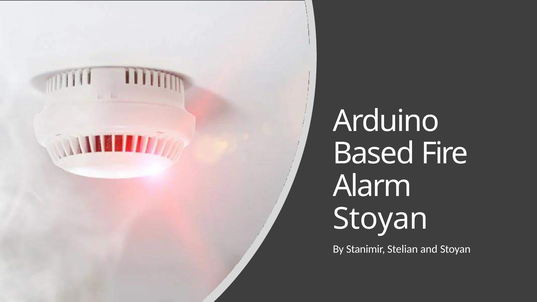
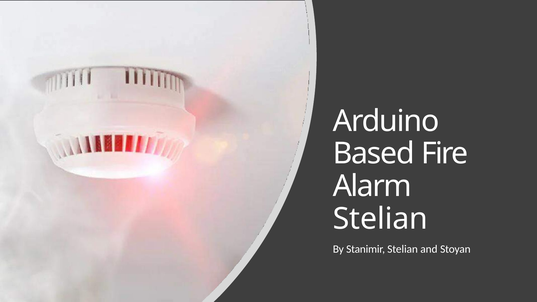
Stoyan: Stoyan -> Stelian (380, 219)
